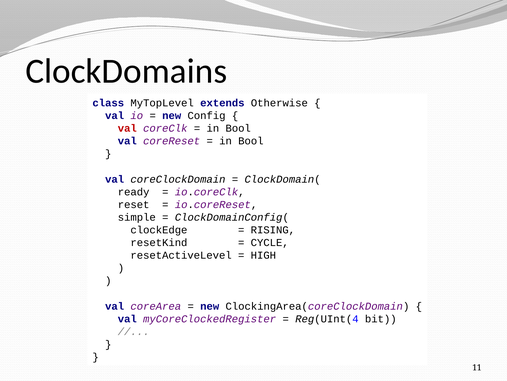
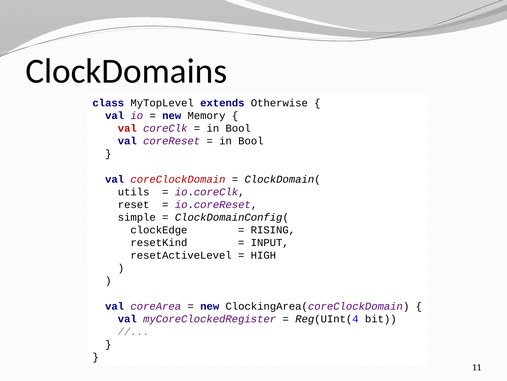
Config: Config -> Memory (207, 115)
coreClockDomain colour: black -> red (178, 179)
ready: ready -> utils (134, 192)
CYCLE: CYCLE -> INPUT (270, 242)
